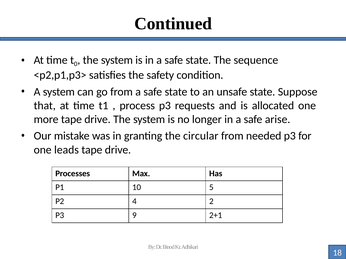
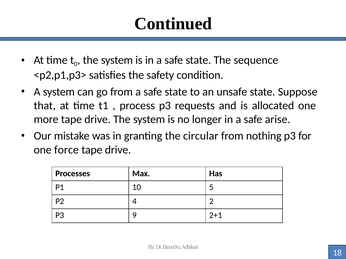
needed: needed -> nothing (264, 136)
leads: leads -> force (66, 150)
